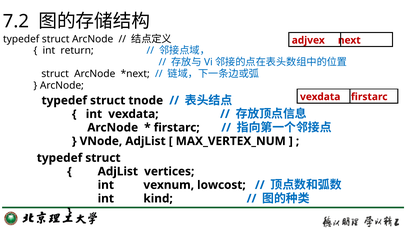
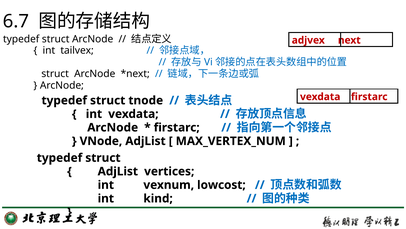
7.2: 7.2 -> 6.7 (16, 21)
return: return -> tailvex (77, 50)
